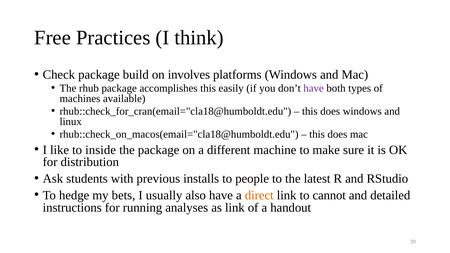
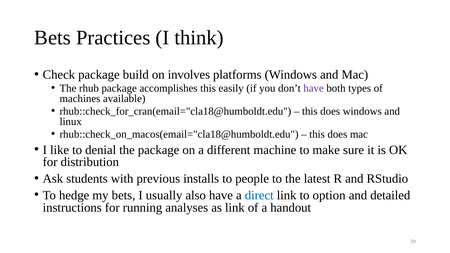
Free: Free -> Bets (53, 38)
inside: inside -> denial (101, 150)
direct colour: orange -> blue (259, 195)
cannot: cannot -> option (329, 195)
